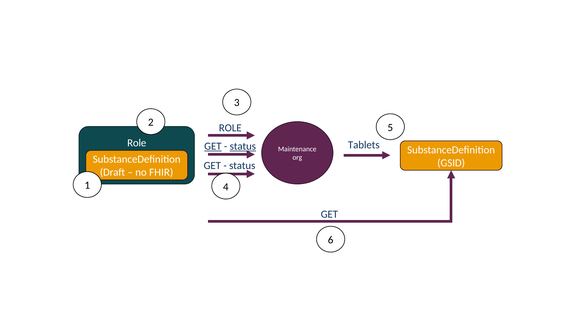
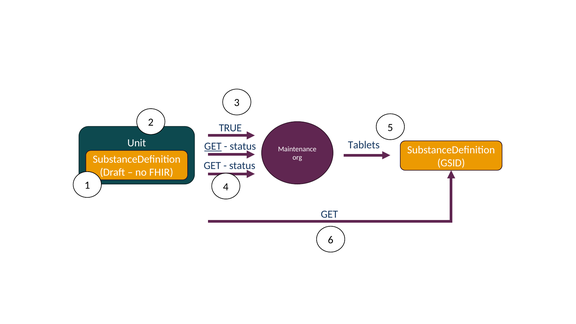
ROLE: ROLE -> TRUE (230, 128)
Role: Role -> Unit (137, 143)
status underline: present -> none (243, 146)
